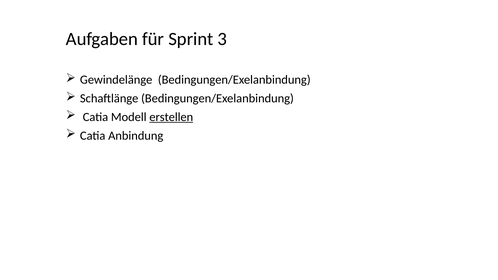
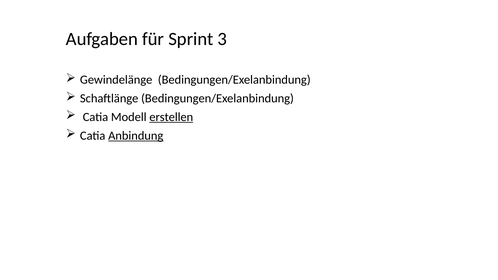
Anbindung underline: none -> present (136, 136)
